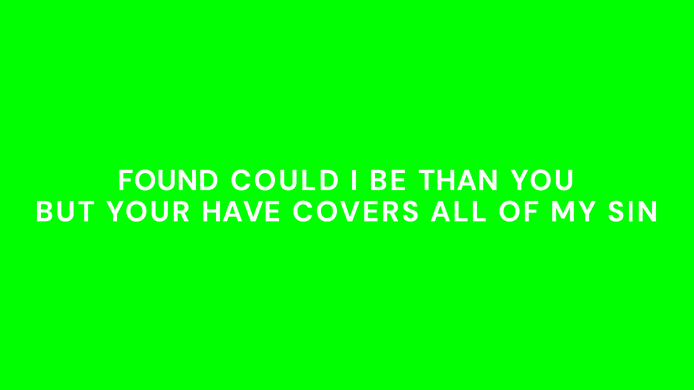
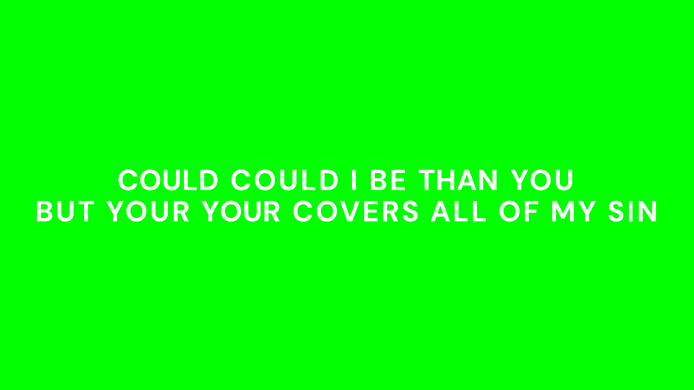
FOUND: FOUND -> COULD (168, 181)
YOUR HAVE: HAVE -> YOUR (241, 212)
